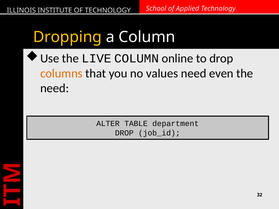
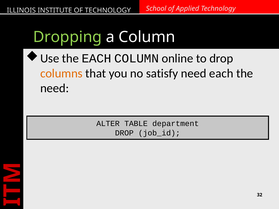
Dropping colour: yellow -> light green (67, 37)
the LIVE: LIVE -> EACH (97, 59)
values: values -> satisfy (162, 73)
need even: even -> each (221, 73)
